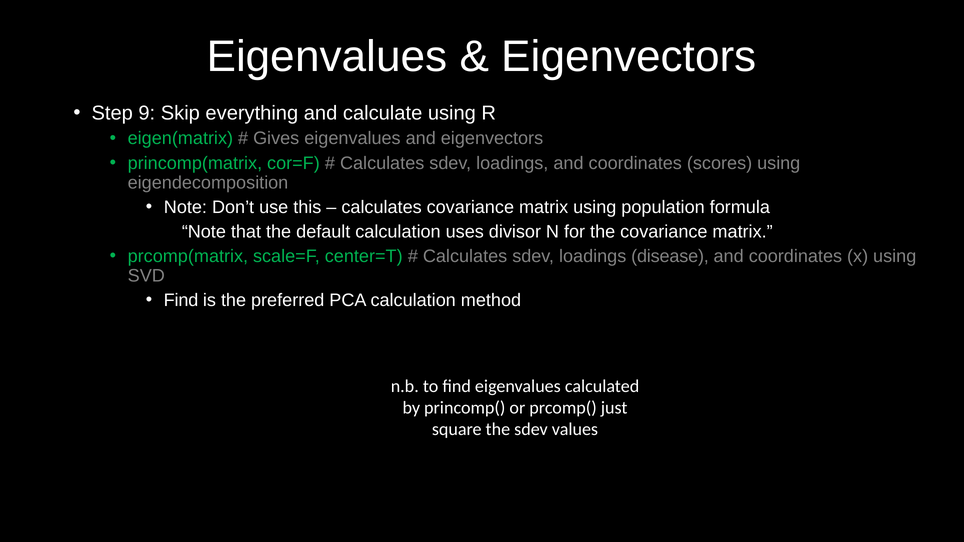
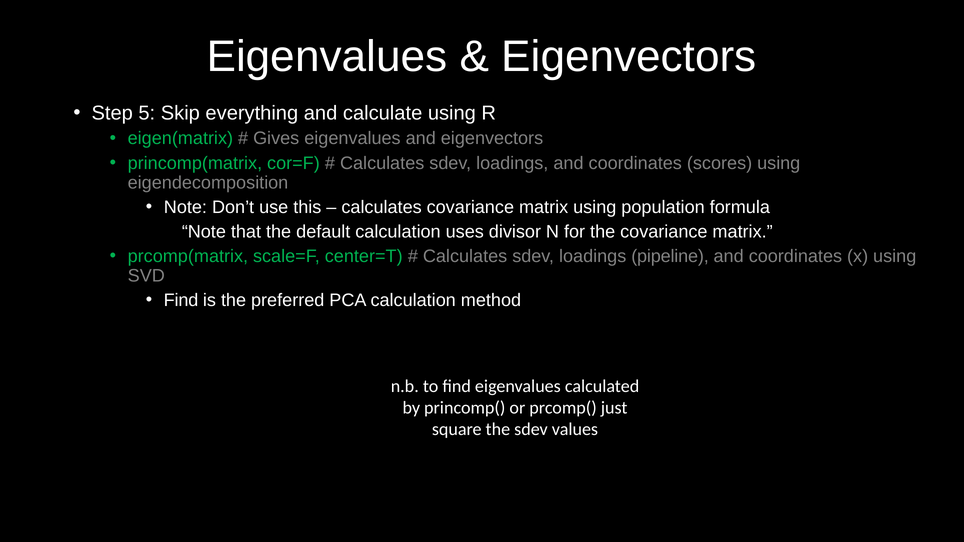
9: 9 -> 5 (147, 113)
disease: disease -> pipeline (670, 256)
